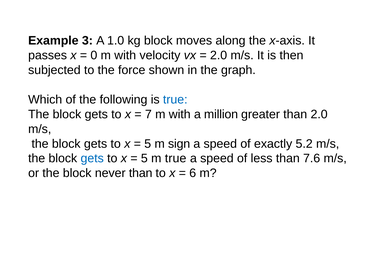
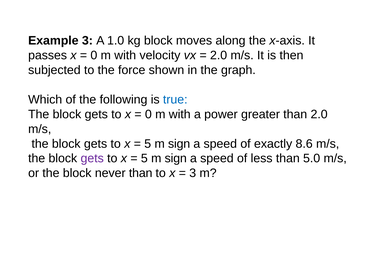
7: 7 -> 0 (148, 114)
million: million -> power (221, 114)
5.2: 5.2 -> 8.6 (304, 144)
gets colour: blue -> purple (92, 158)
true: true -> sign (176, 158)
7.6: 7.6 -> 5.0 (312, 158)
6: 6 -> 3 (193, 173)
